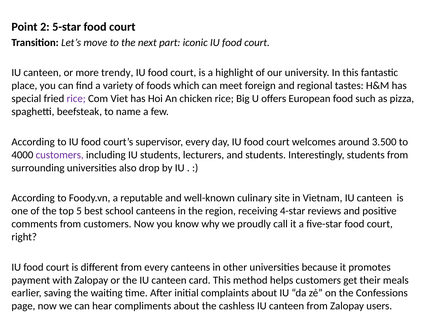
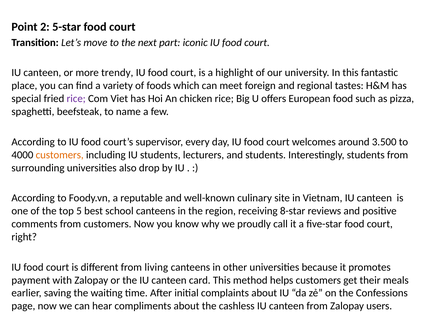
customers colour: purple -> orange (60, 154)
4-star: 4-star -> 8-star (293, 211)
from every: every -> living (156, 267)
